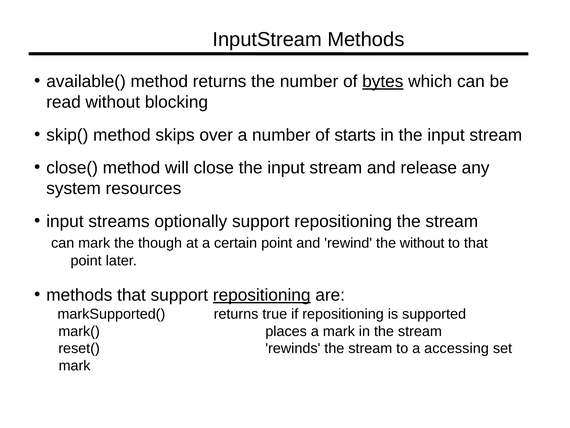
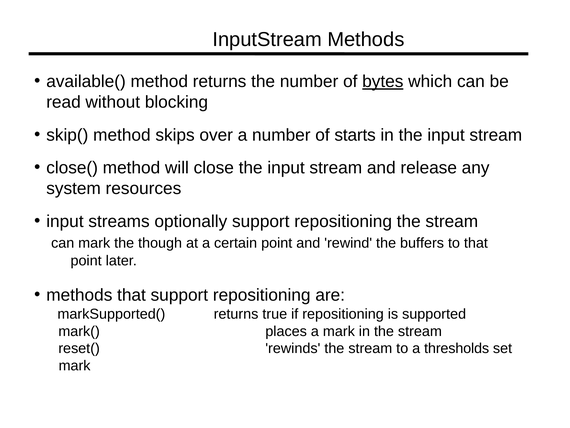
the without: without -> buffers (422, 243)
repositioning underline: present -> none (262, 295)
accessing: accessing -> thresholds (457, 348)
